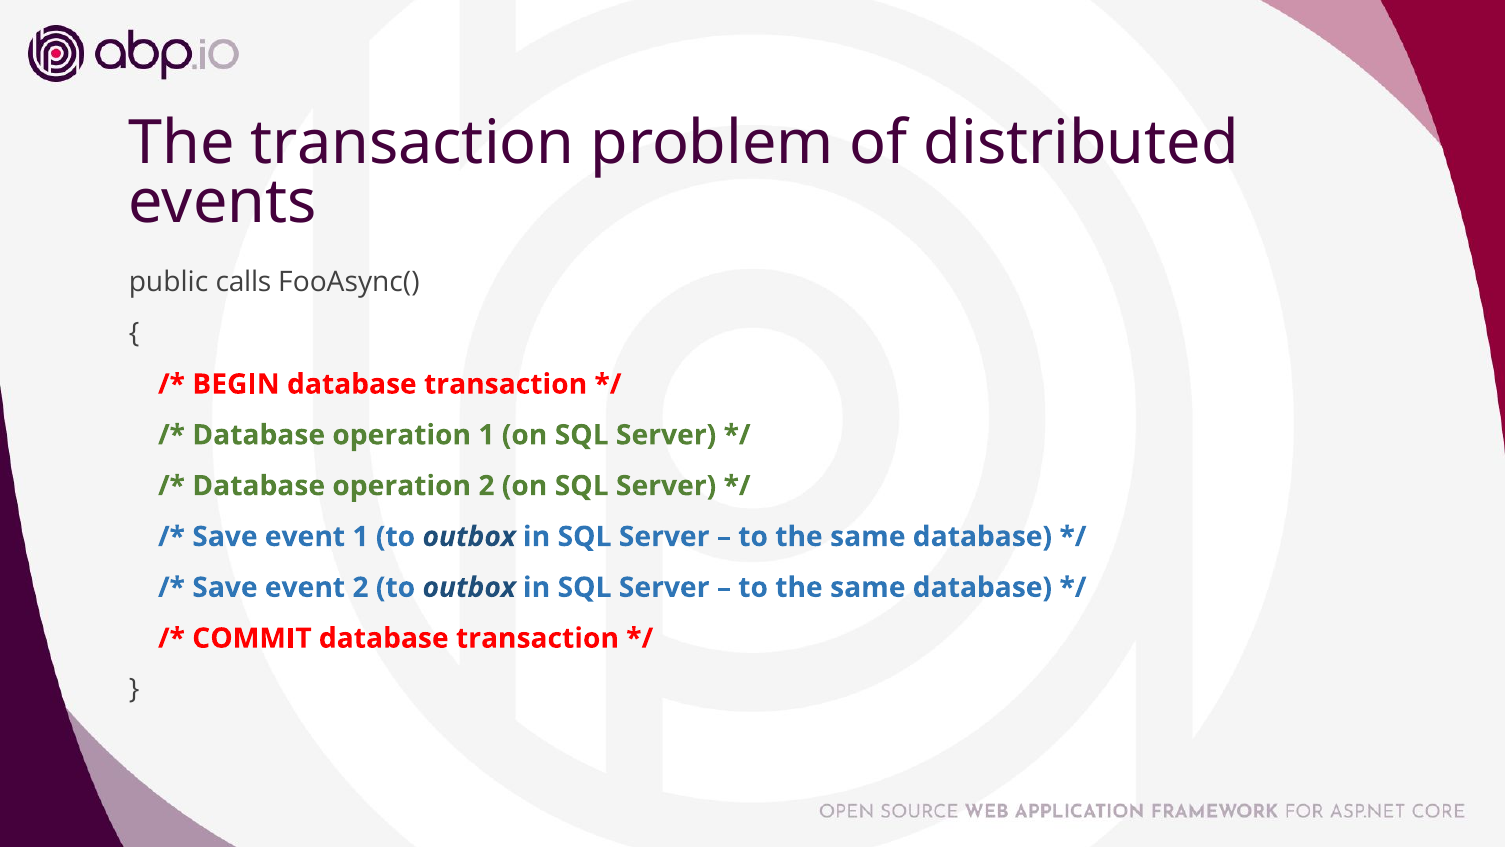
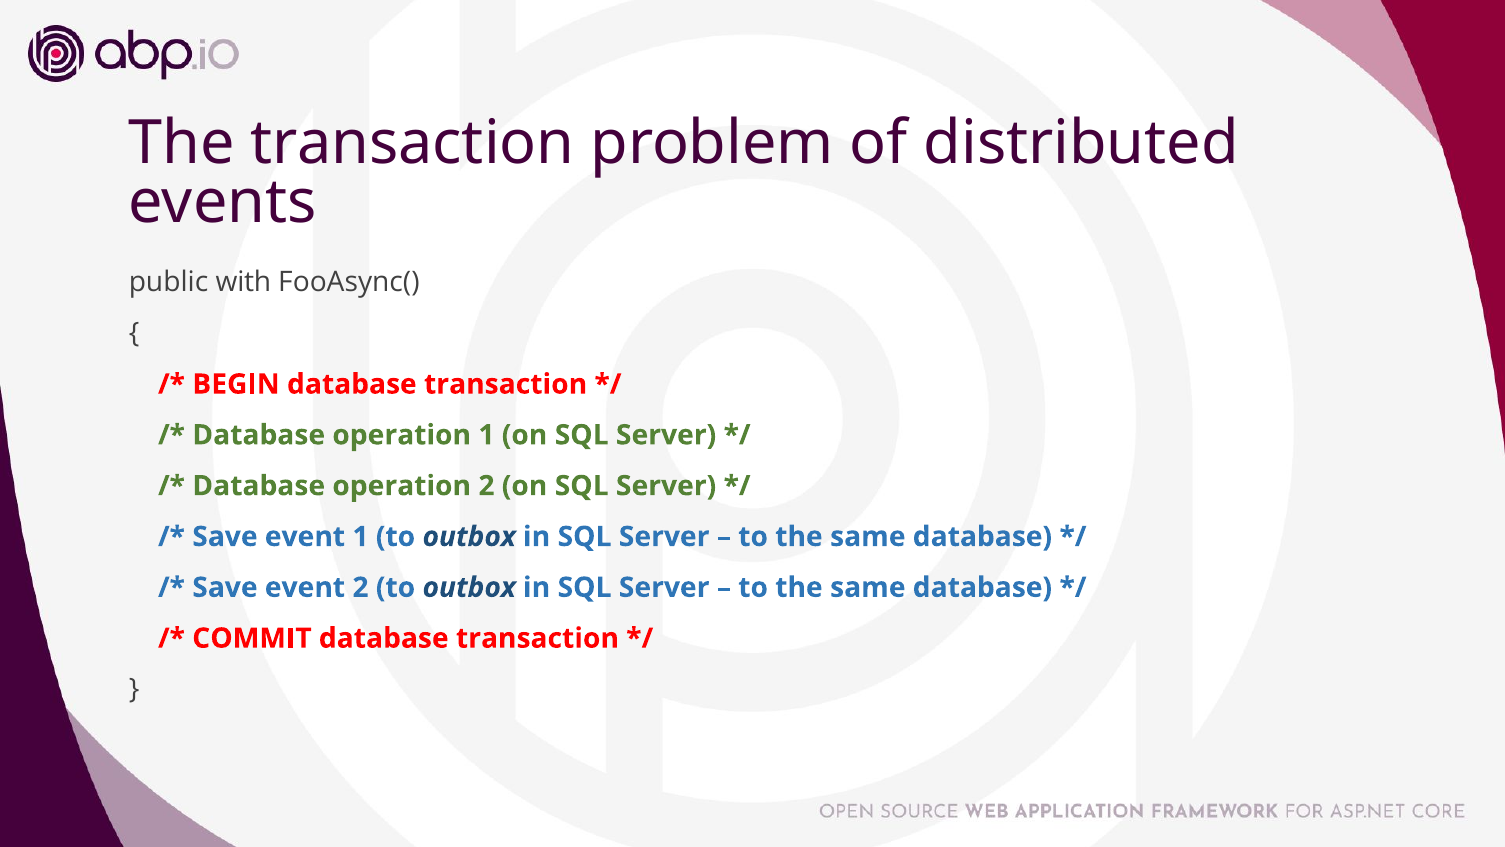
calls: calls -> with (243, 282)
